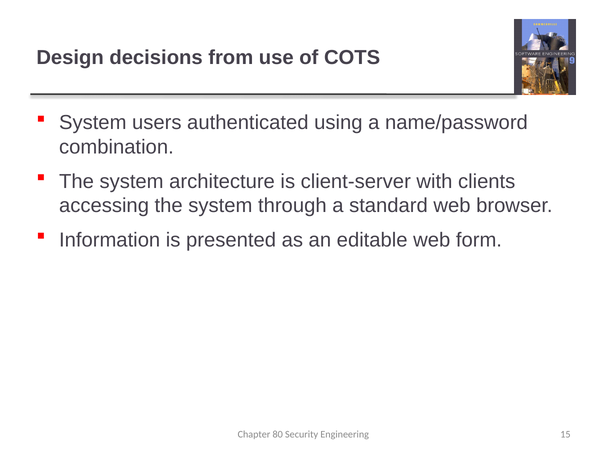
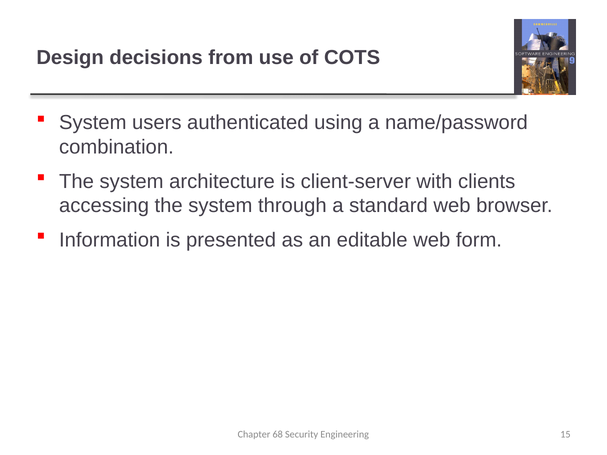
80: 80 -> 68 (278, 435)
